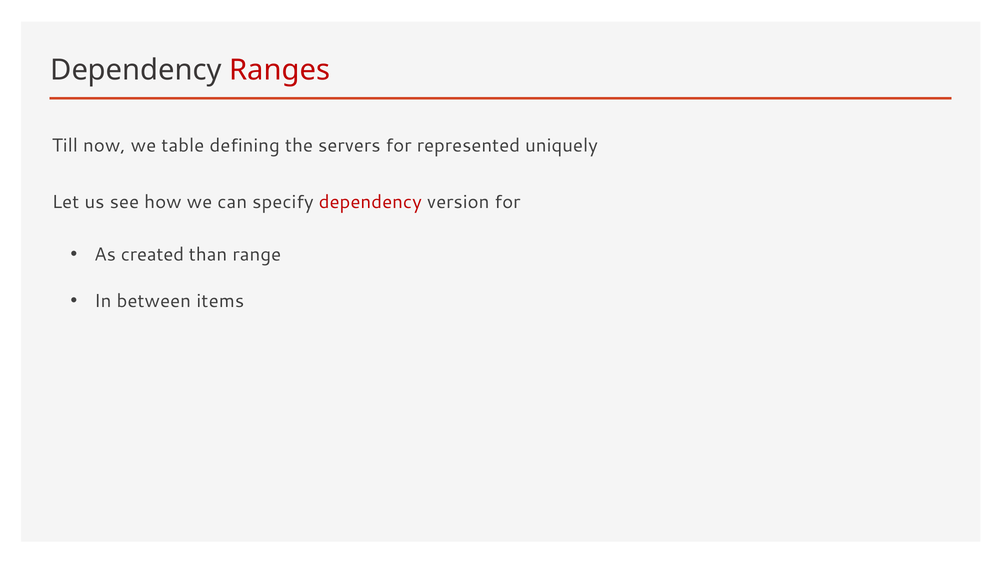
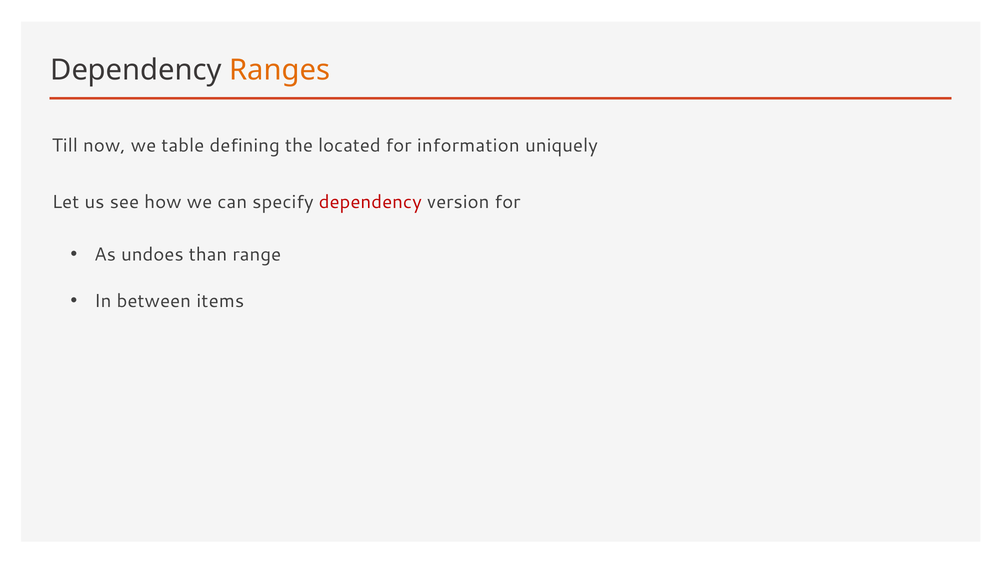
Ranges colour: red -> orange (280, 70)
servers: servers -> located (349, 145)
represented: represented -> information (468, 145)
created: created -> undoes (152, 255)
